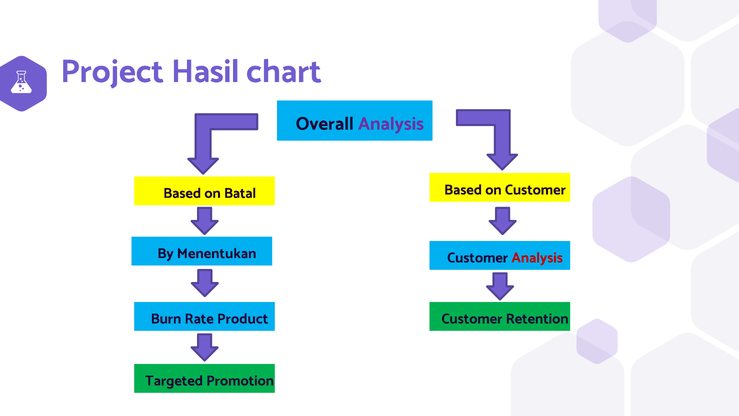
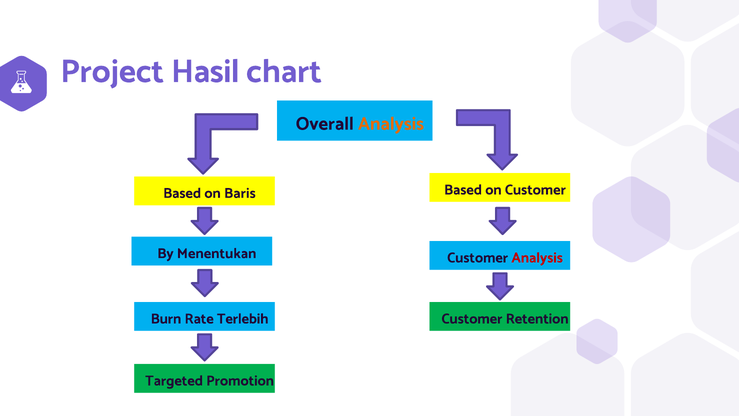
Analysis colour: purple -> orange (391, 124)
Batal: Batal -> Baris (240, 193)
Product: Product -> Terlebih (243, 318)
